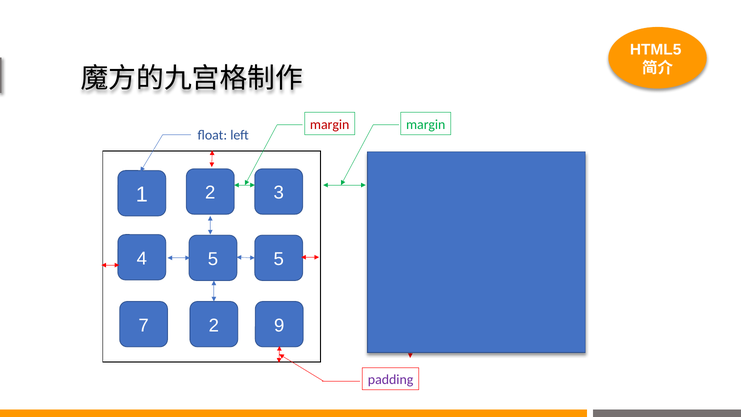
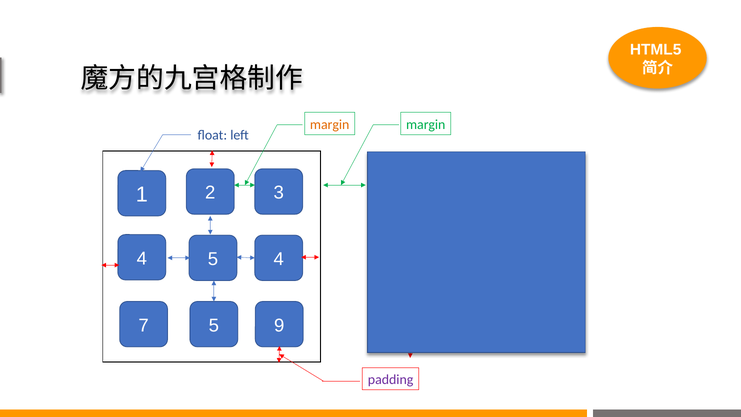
margin colour: red -> orange (330, 124)
5 5: 5 -> 4 (279, 259)
7 2: 2 -> 5 (214, 325)
